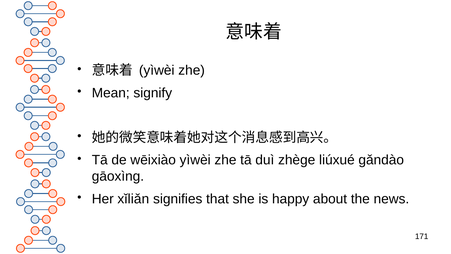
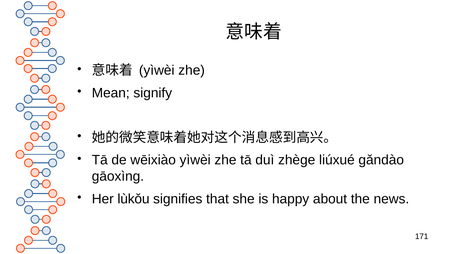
xǐliǎn: xǐliǎn -> lùkǒu (133, 199)
